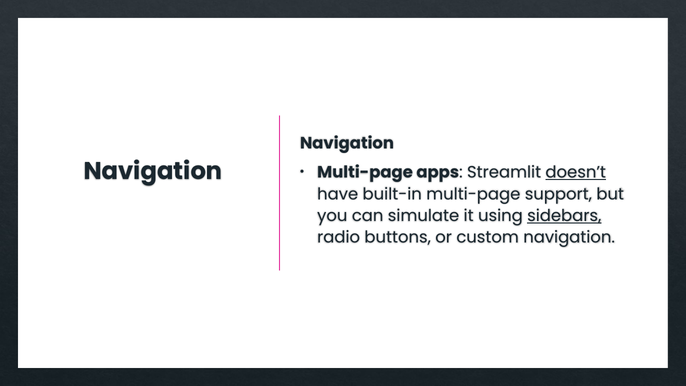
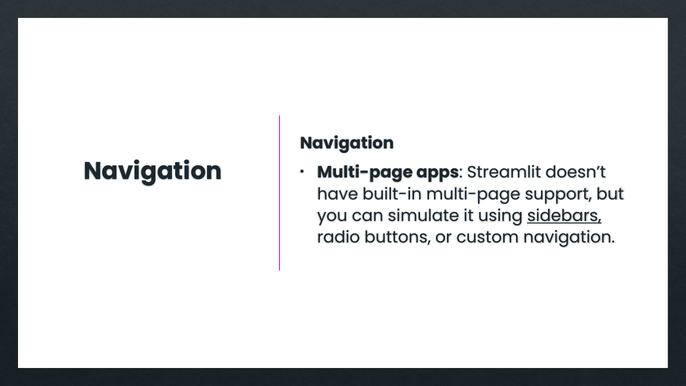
doesn’t underline: present -> none (576, 172)
